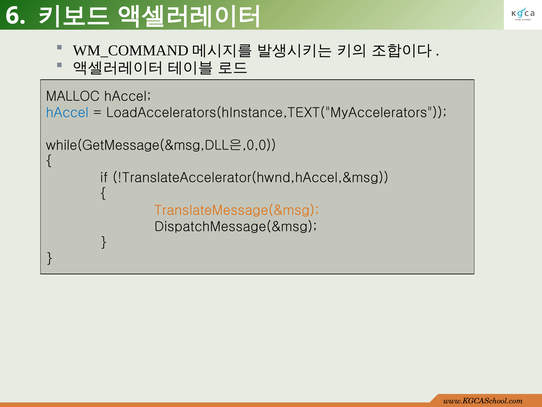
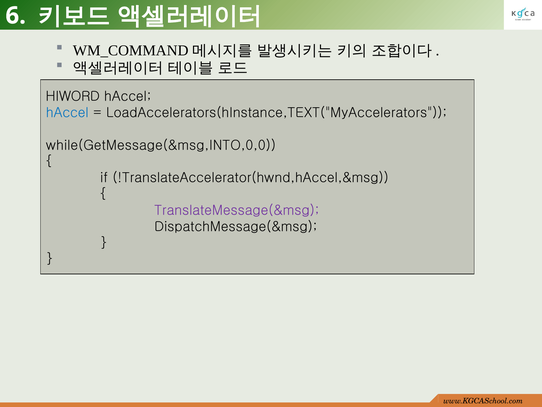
MALLOC: MALLOC -> HIWORD (73, 96)
while(GetMessage(&msg,DLL은,0,0: while(GetMessage(&msg,DLL은,0,0 -> while(GetMessage(&msg,INTO,0,0 (161, 145)
TranslateMessage(&msg colour: orange -> purple (237, 210)
